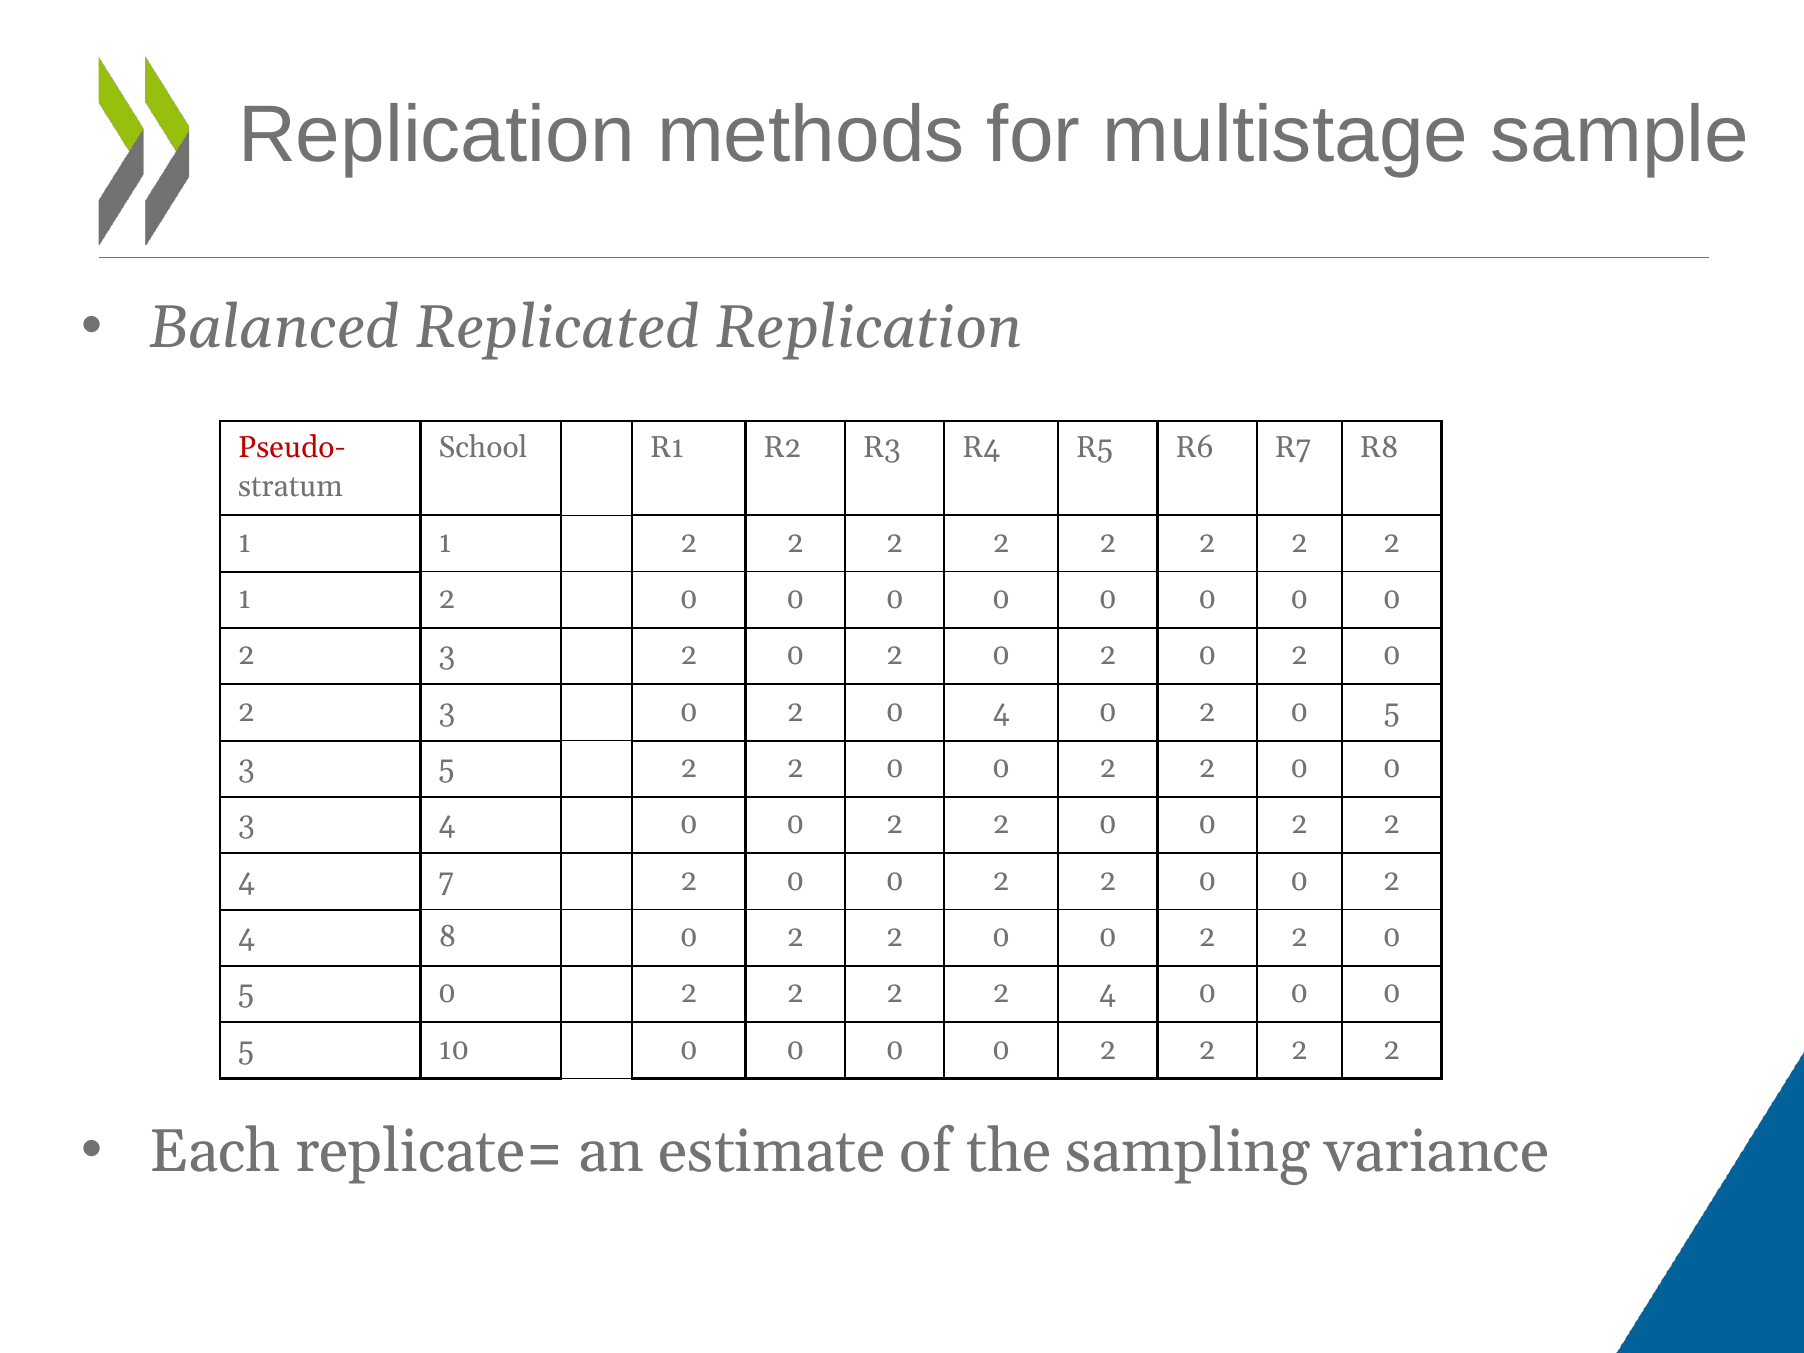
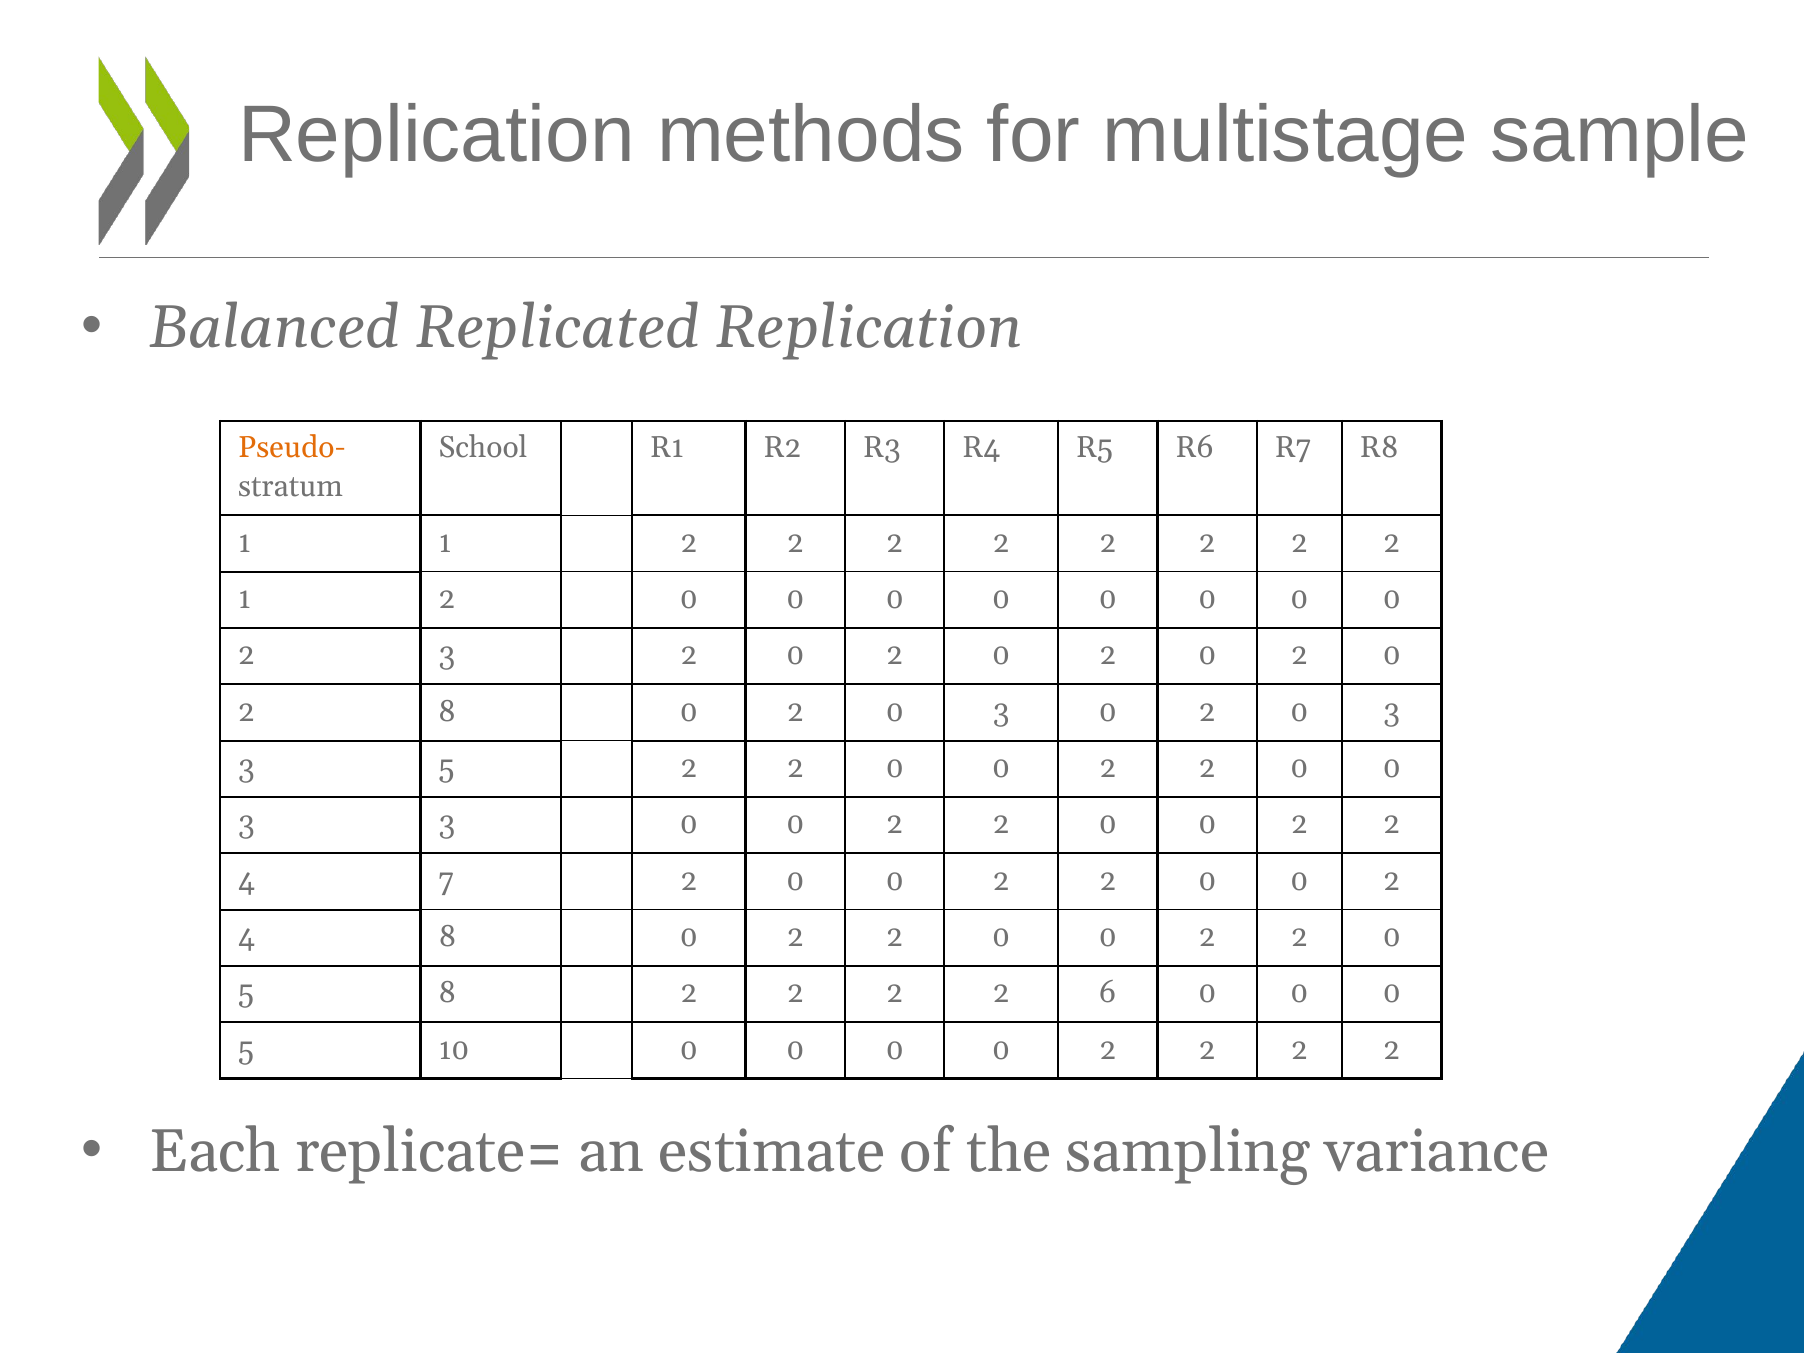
Pseudo- colour: red -> orange (292, 448)
3: 3 -> 8 (447, 711)
4: 4 -> 3 (1001, 711)
5: 5 -> 3 (1392, 711)
4: 4 -> 3 (447, 824)
5 0: 0 -> 8 (447, 993)
2 2 2 4: 4 -> 6 (1108, 993)
